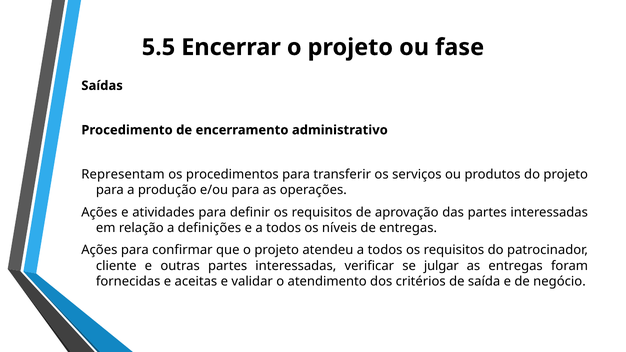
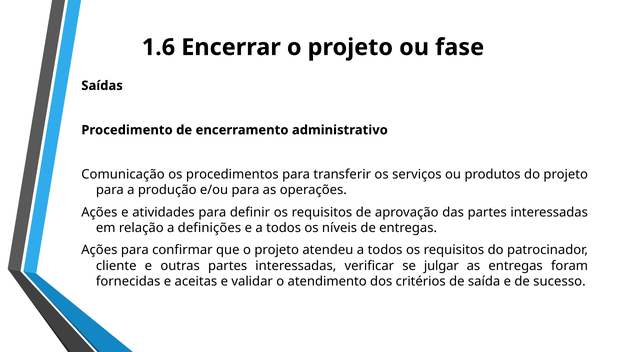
5.5: 5.5 -> 1.6 (158, 47)
Representam: Representam -> Comunicação (123, 174)
negócio: negócio -> sucesso (559, 282)
